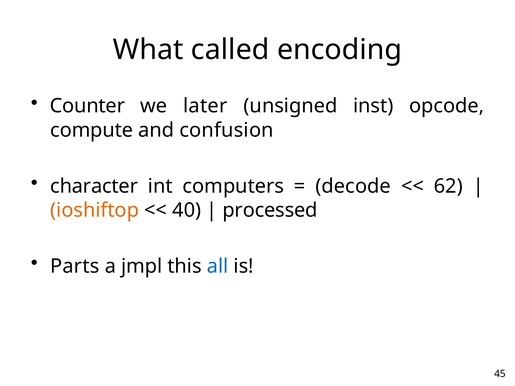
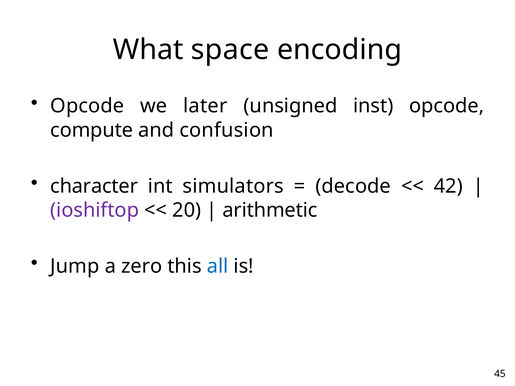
called: called -> space (230, 50)
Counter: Counter -> Opcode (87, 106)
computers: computers -> simulators (233, 186)
62: 62 -> 42 (448, 186)
ioshiftop colour: orange -> purple (95, 210)
40: 40 -> 20 (187, 210)
processed: processed -> arithmetic (270, 210)
Parts: Parts -> Jump (75, 266)
jmpl: jmpl -> zero (142, 266)
